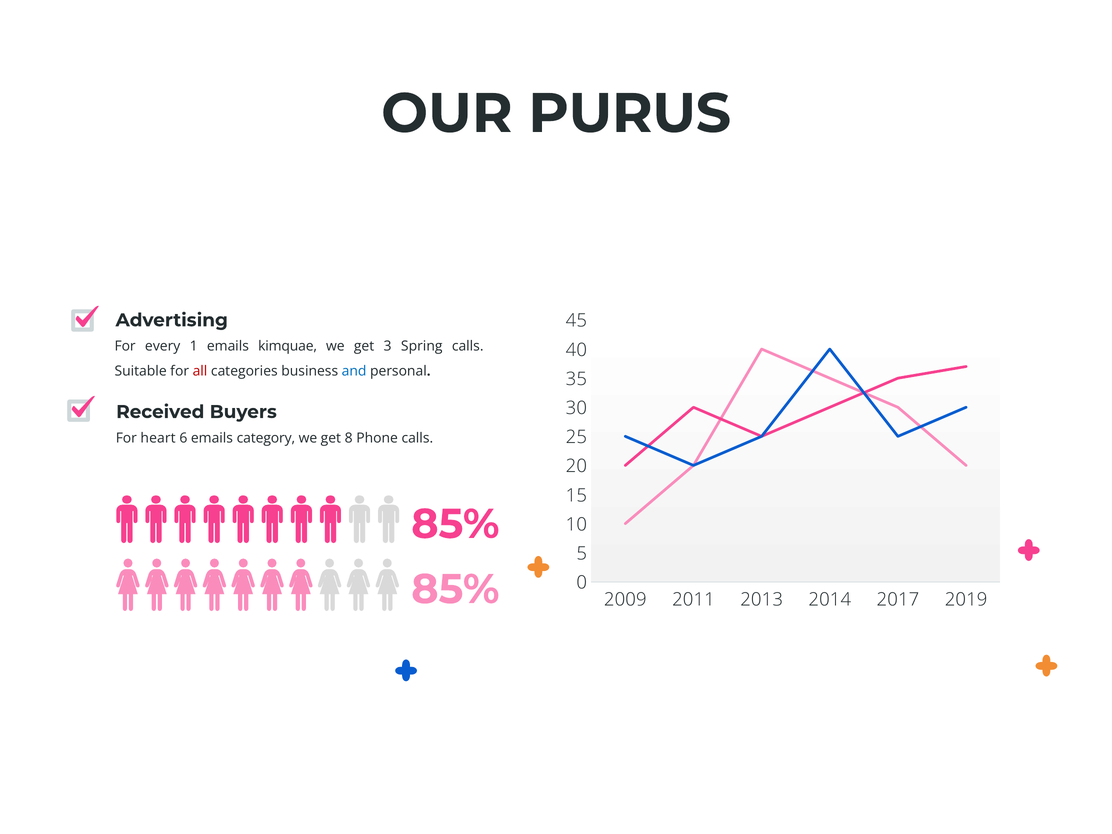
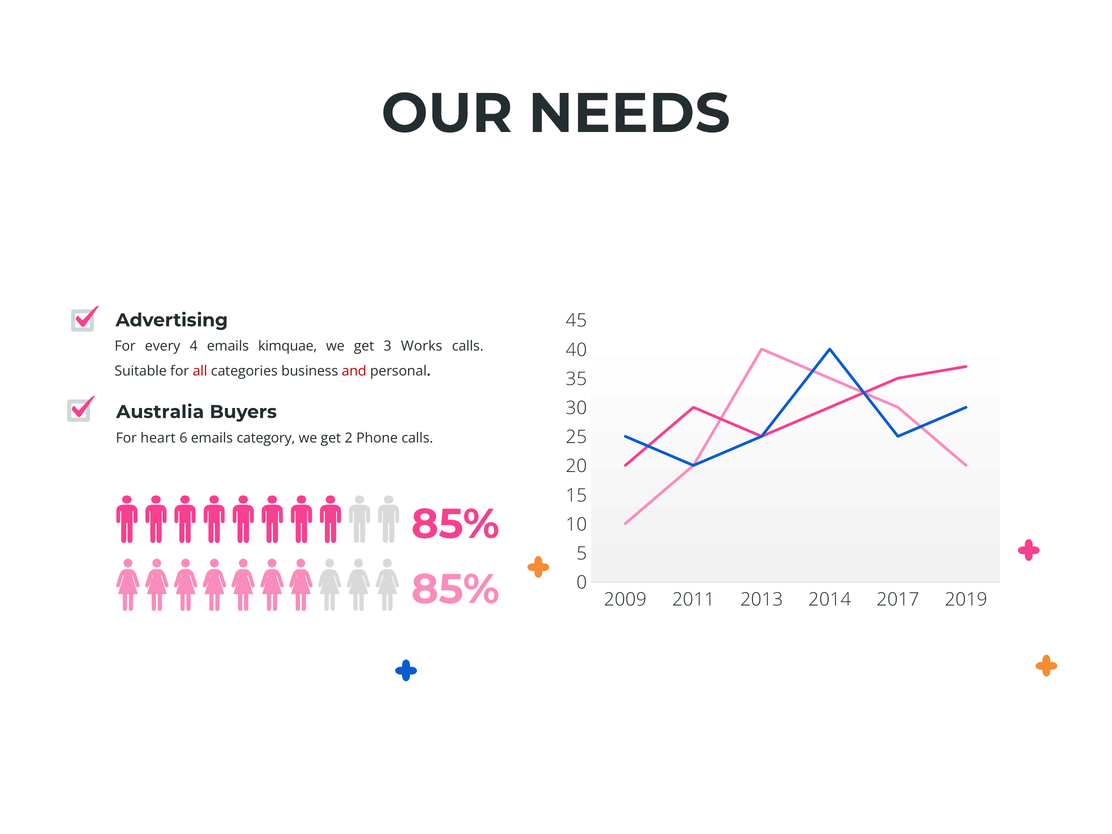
PURUS: PURUS -> NEEDS (629, 114)
1: 1 -> 4 (194, 346)
Spring: Spring -> Works (422, 346)
and colour: blue -> red (354, 371)
Received: Received -> Australia (160, 412)
8: 8 -> 2 (349, 438)
